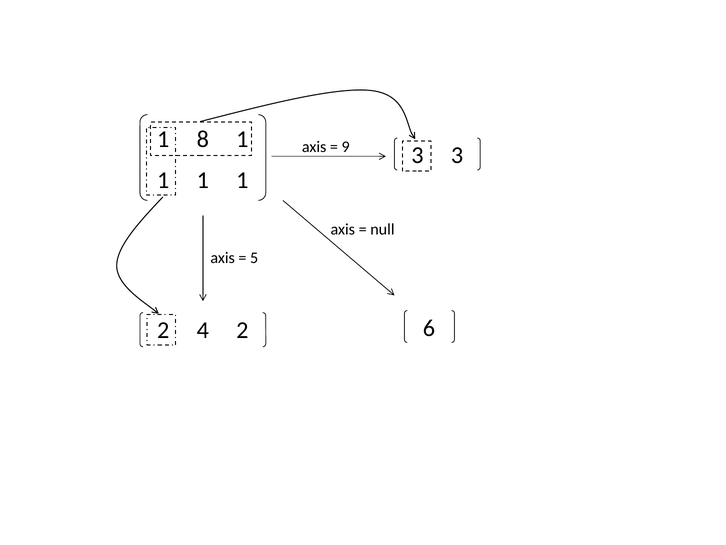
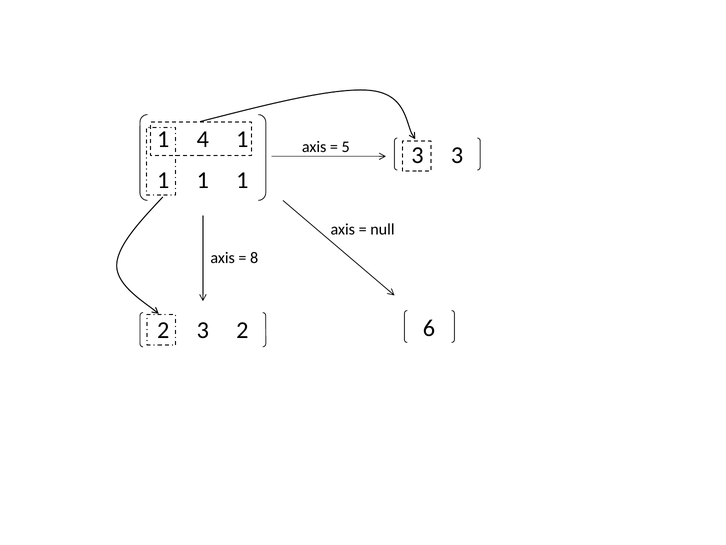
8: 8 -> 4 (203, 139)
9: 9 -> 5 (346, 147)
5: 5 -> 8 (254, 258)
4: 4 -> 3 (203, 330)
